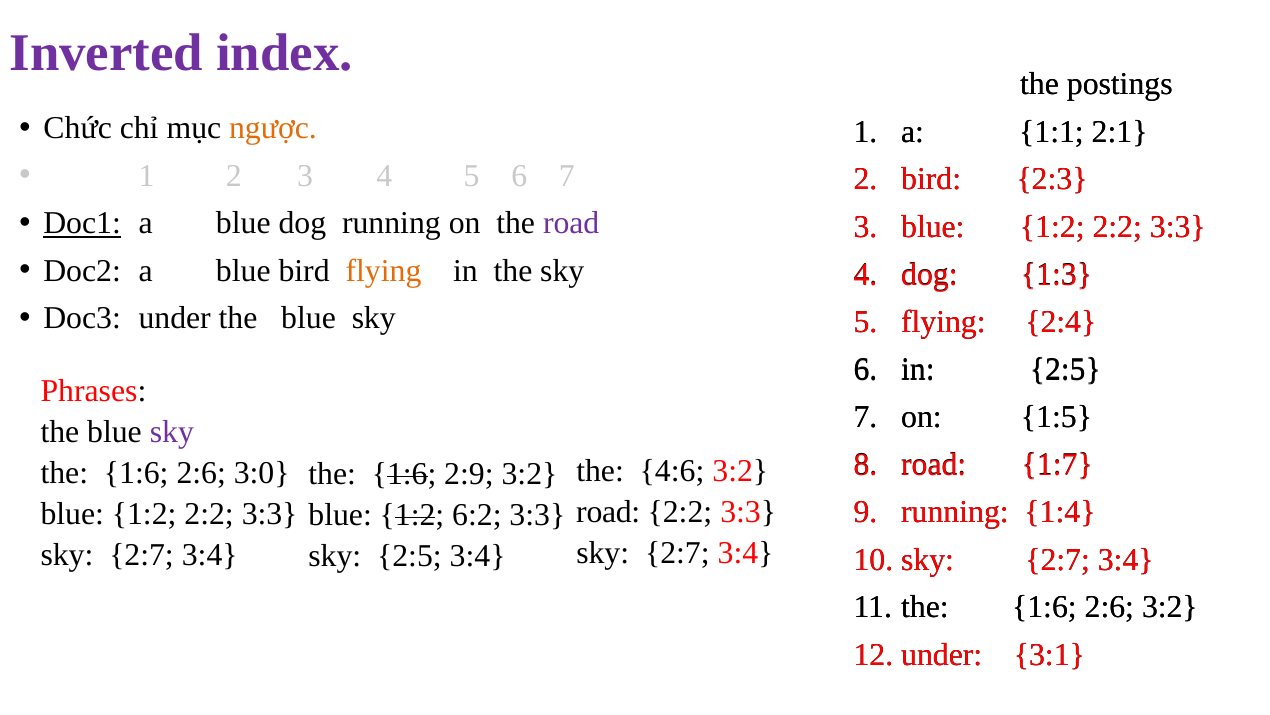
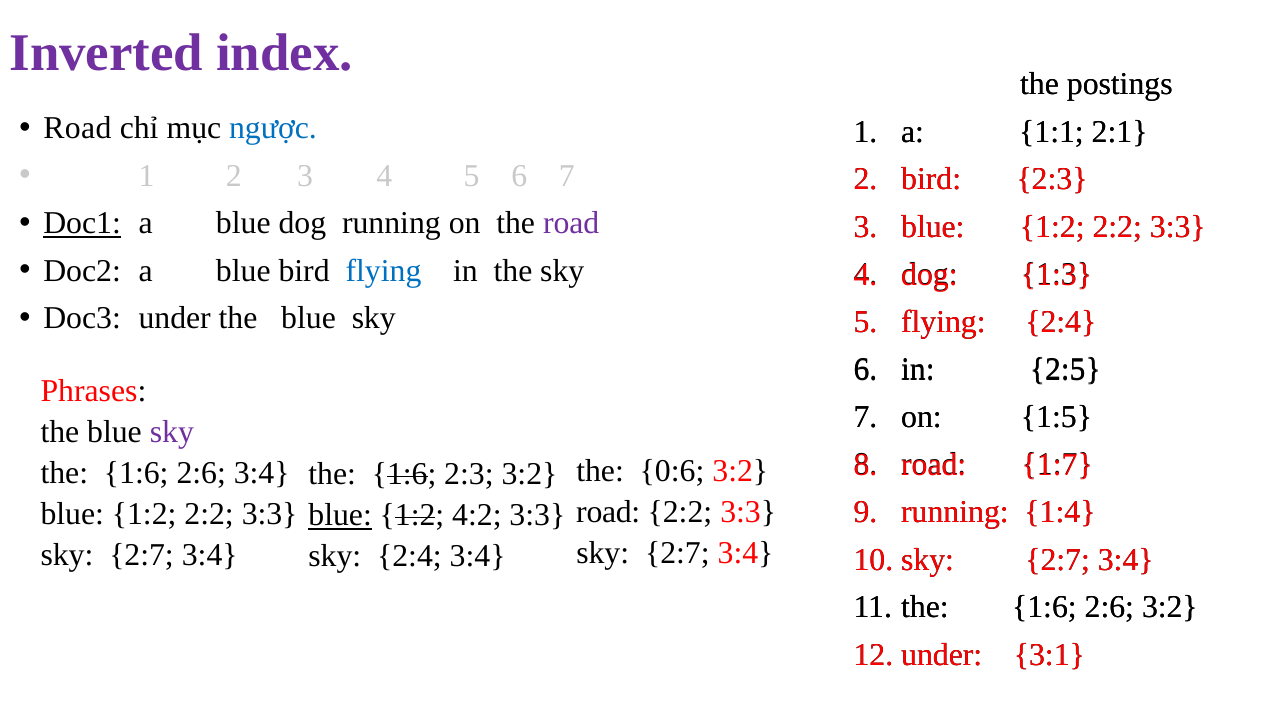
Chức: Chức -> Road (77, 128)
ngược colour: orange -> blue (273, 128)
flying colour: orange -> blue (383, 270)
4:6: 4:6 -> 0:6 (672, 471)
2:6 3:0: 3:0 -> 3:4 (262, 473)
1:6 2:9: 2:9 -> 2:3 (469, 474)
blue underline: none -> present (340, 515)
6:2: 6:2 -> 4:2 (477, 515)
sky 2:5: 2:5 -> 2:4 (409, 556)
